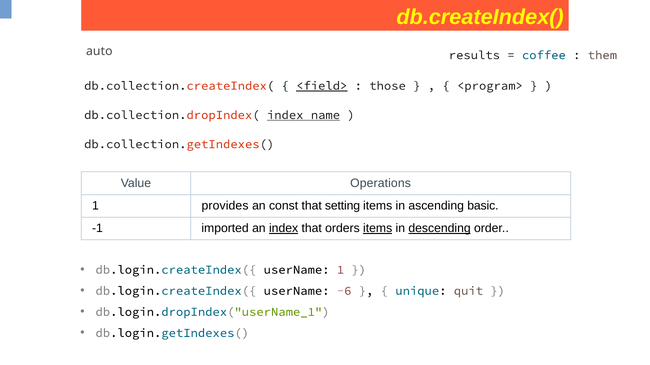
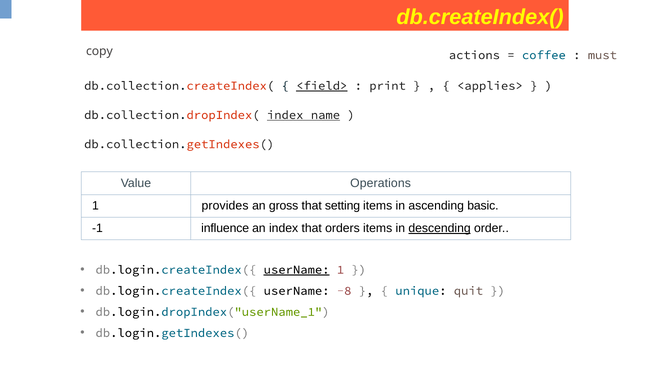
auto: auto -> copy (99, 51)
results: results -> actions (474, 55)
them: them -> must (602, 55)
those: those -> print (388, 86)
<program>: <program> -> <applies> (490, 86)
const: const -> gross (284, 206)
imported: imported -> influence (225, 229)
index underline: present -> none (284, 229)
items underline: present -> none (378, 229)
userName underline: none -> present (297, 270)
-6: -6 -> -8 (344, 291)
